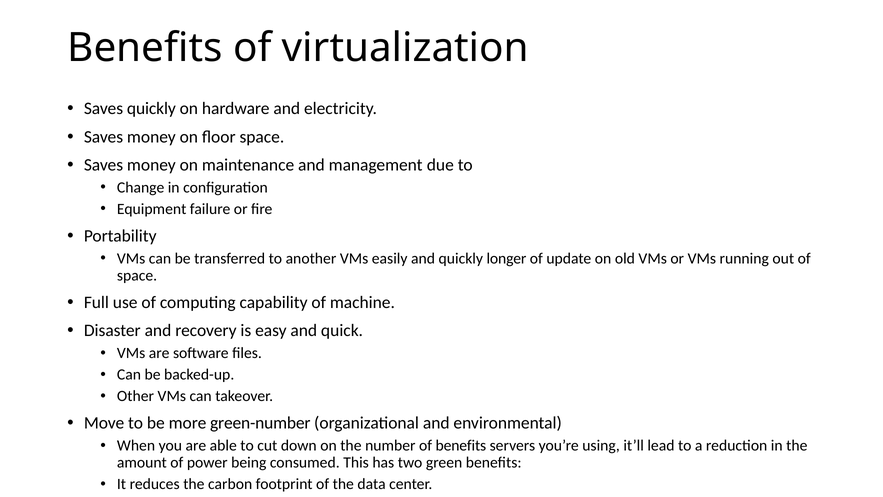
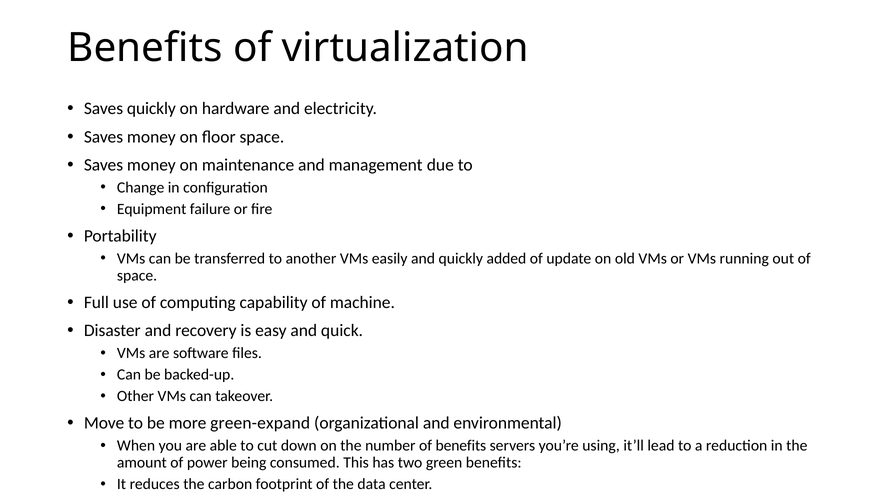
longer: longer -> added (506, 258)
green-number: green-number -> green-expand (260, 423)
